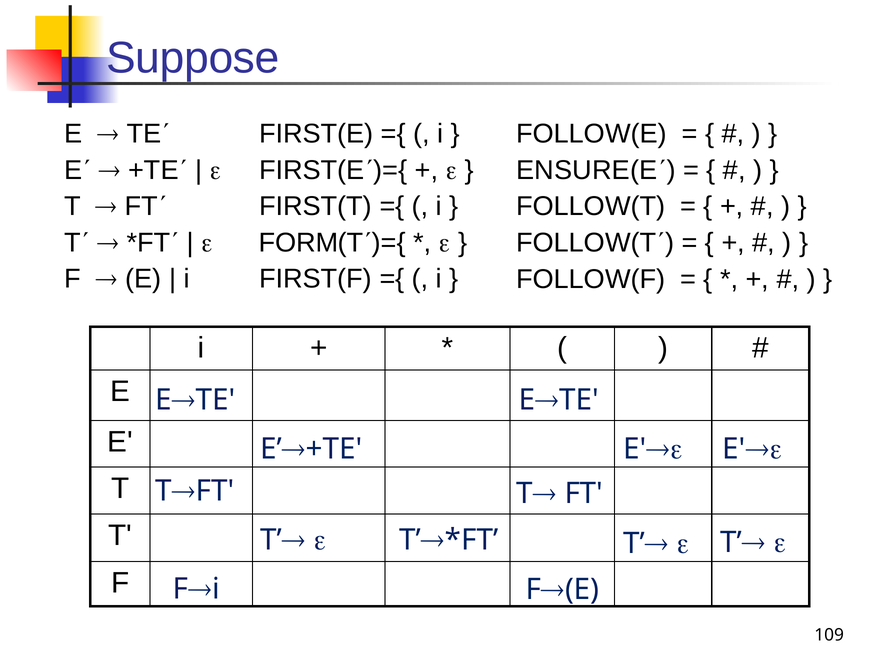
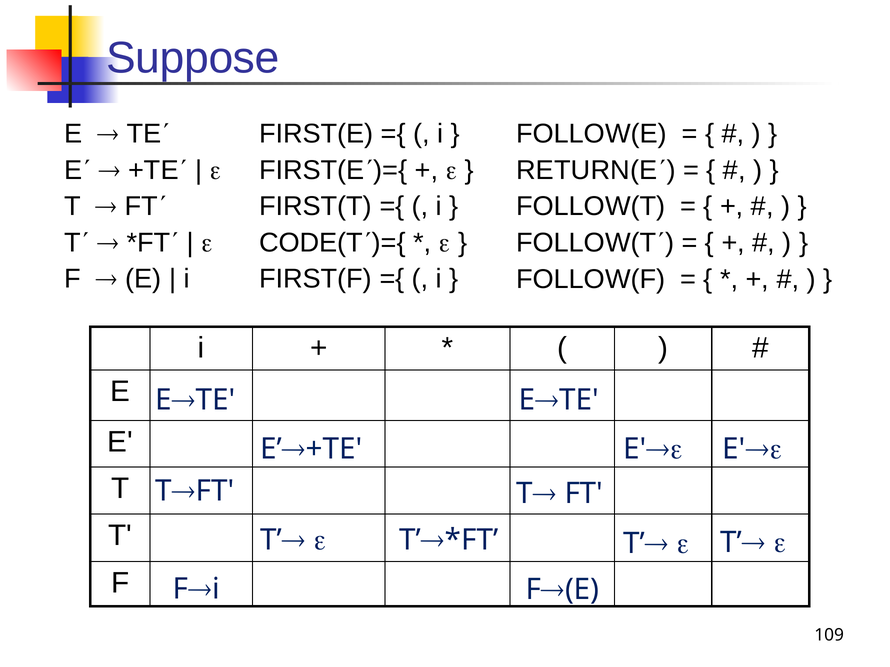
ENSURE(E: ENSURE(E -> RETURN(E (587, 170)
FORM(T: FORM(T -> CODE(T (311, 243)
